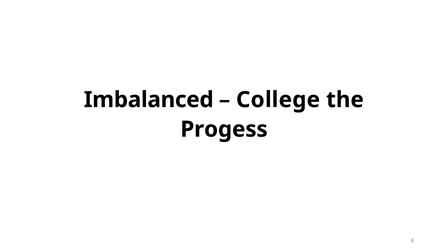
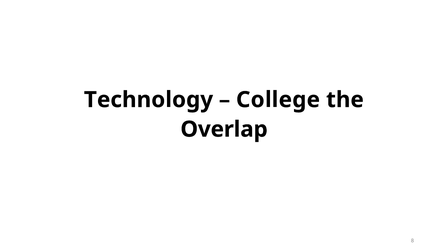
Imbalanced: Imbalanced -> Technology (149, 100)
Progess: Progess -> Overlap (224, 129)
